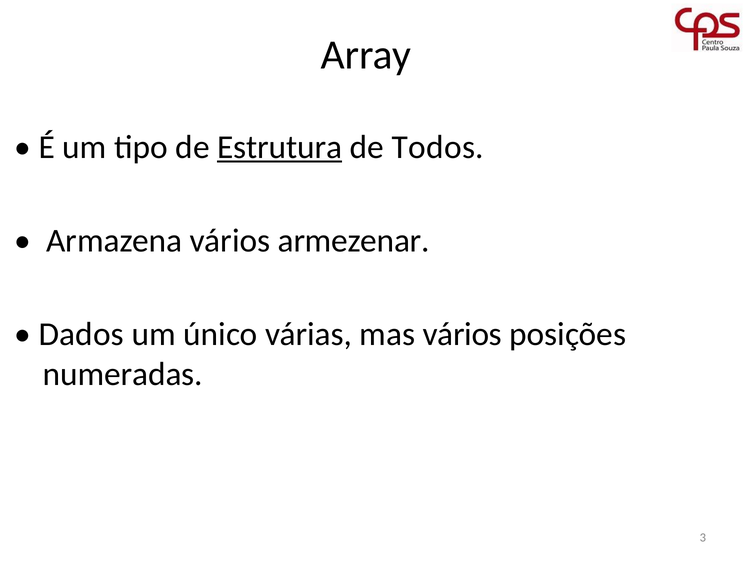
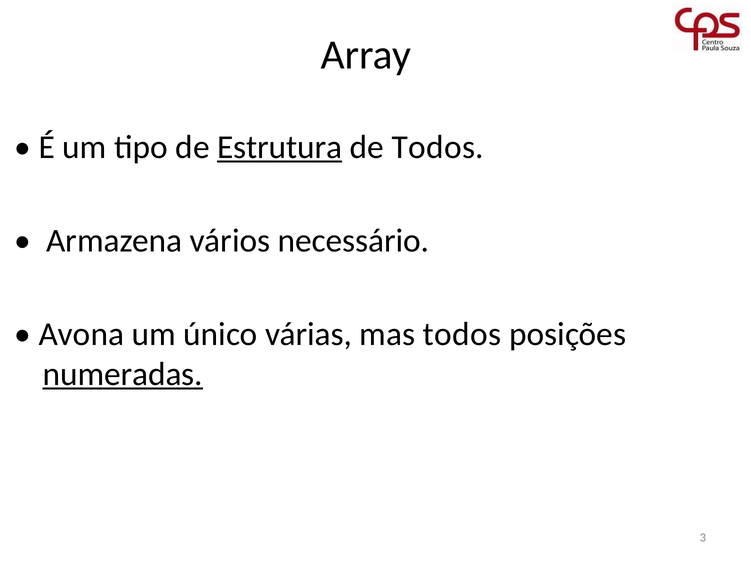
armezenar: armezenar -> necessário (354, 241)
Dados: Dados -> Avona (81, 334)
mas vários: vários -> todos (462, 334)
numeradas underline: none -> present (123, 374)
